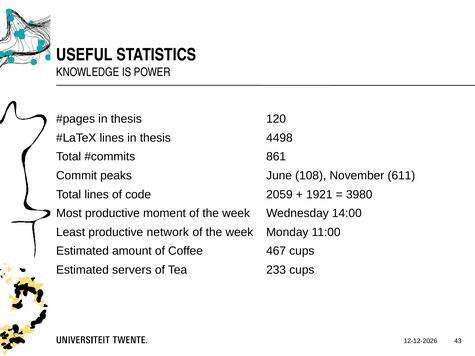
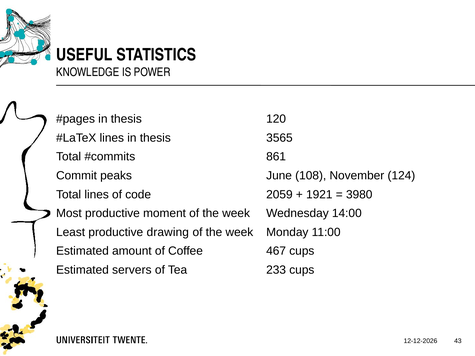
4498: 4498 -> 3565 (279, 138)
611: 611 -> 124 (401, 176)
network: network -> drawing (168, 232)
